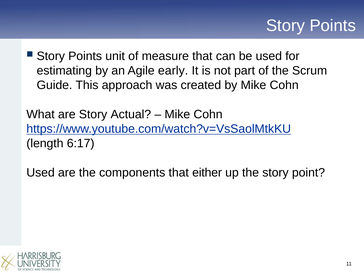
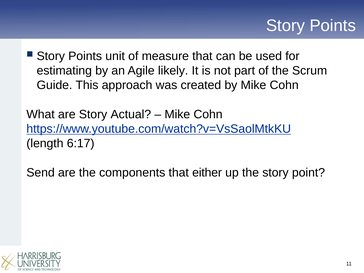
early: early -> likely (173, 71)
Used: Used -> Send (41, 173)
